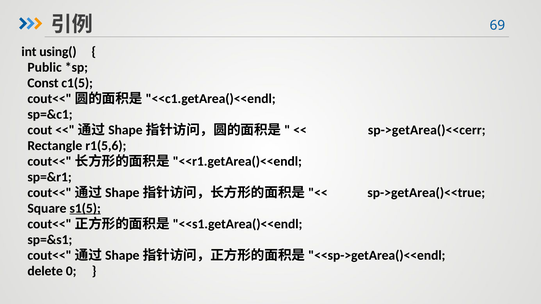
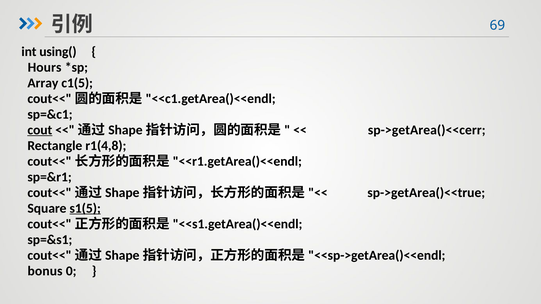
Public: Public -> Hours (45, 67)
Const: Const -> Array (43, 83)
cout underline: none -> present (40, 130)
r1(5,6: r1(5,6 -> r1(4,8 (106, 146)
delete: delete -> bonus (45, 271)
